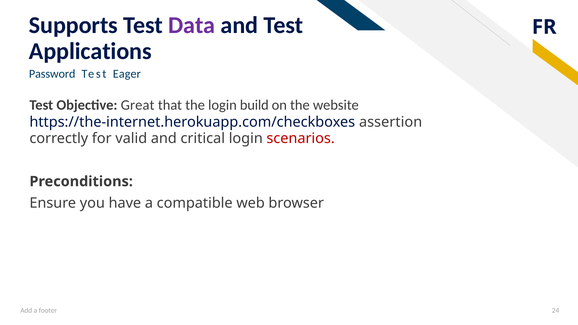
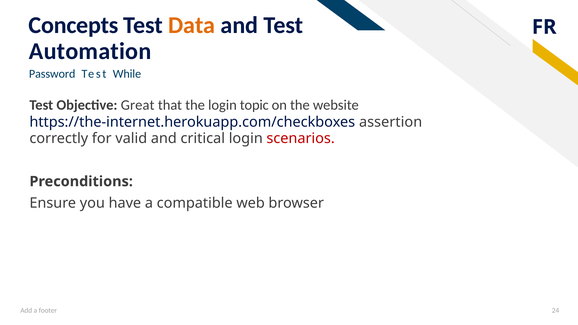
Supports: Supports -> Concepts (74, 25)
Data colour: purple -> orange (192, 25)
Applications: Applications -> Automation (90, 51)
Eager: Eager -> While (127, 74)
build: build -> topic (254, 105)
